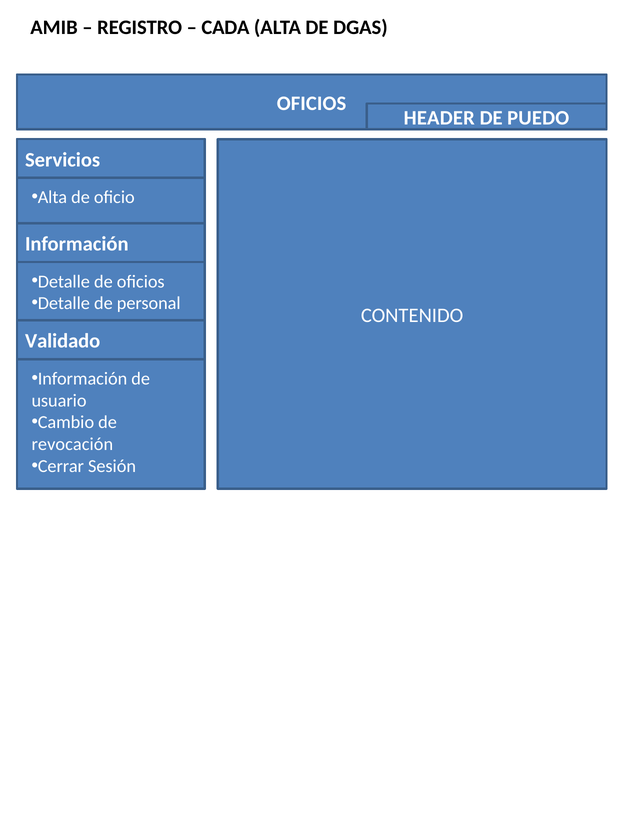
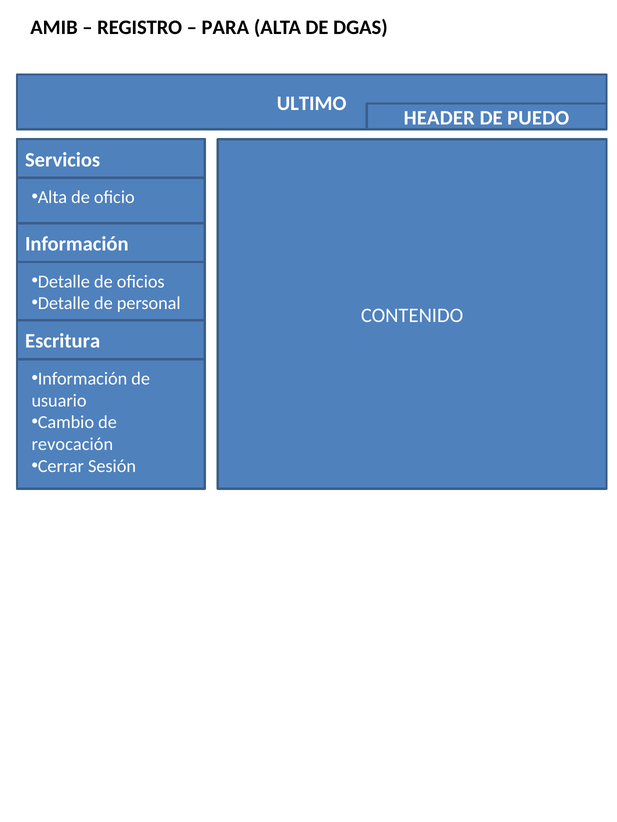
CADA: CADA -> PARA (225, 27)
OFICIOS: OFICIOS -> ULTIMO (312, 103)
Validado: Validado -> Escritura (63, 341)
